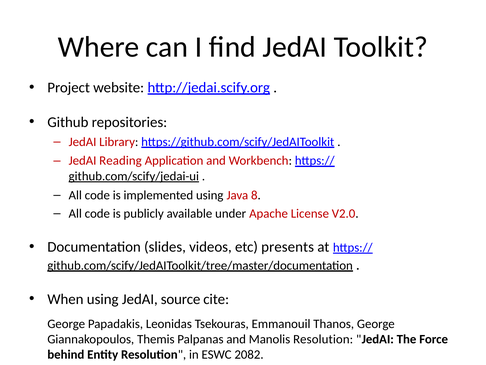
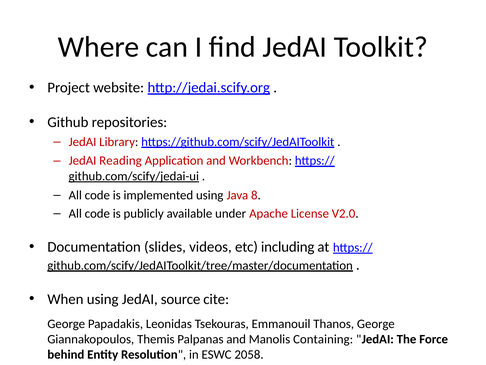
presents: presents -> including (288, 247)
Manolis Resolution: Resolution -> Containing (323, 339)
2082: 2082 -> 2058 (249, 354)
